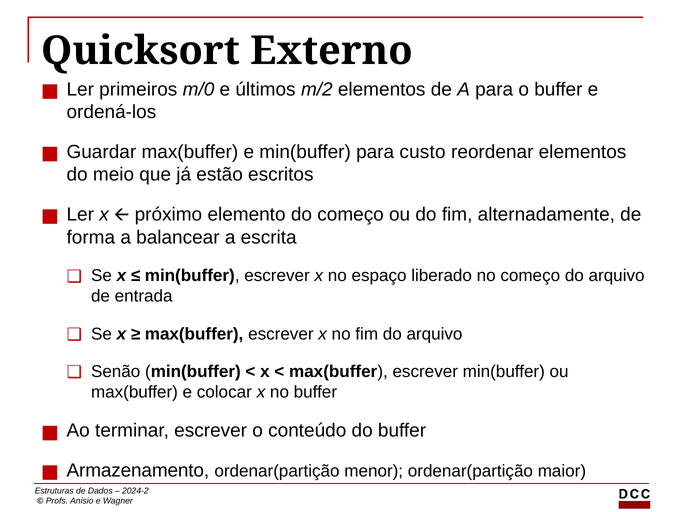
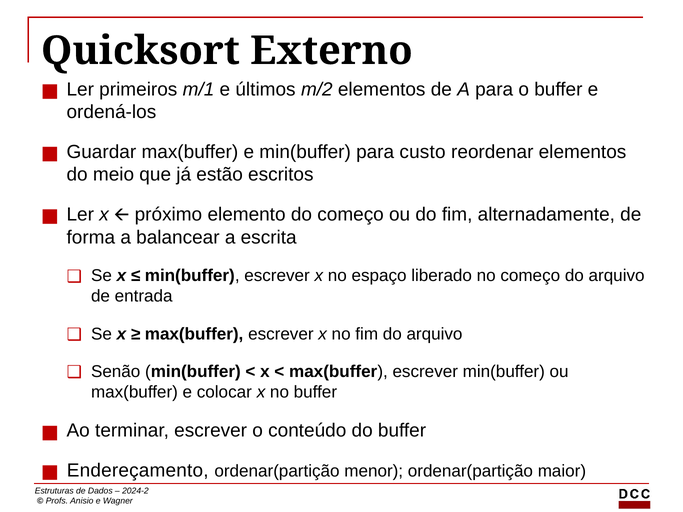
m/0: m/0 -> m/1 (199, 89)
Armazenamento: Armazenamento -> Endereçamento (138, 471)
